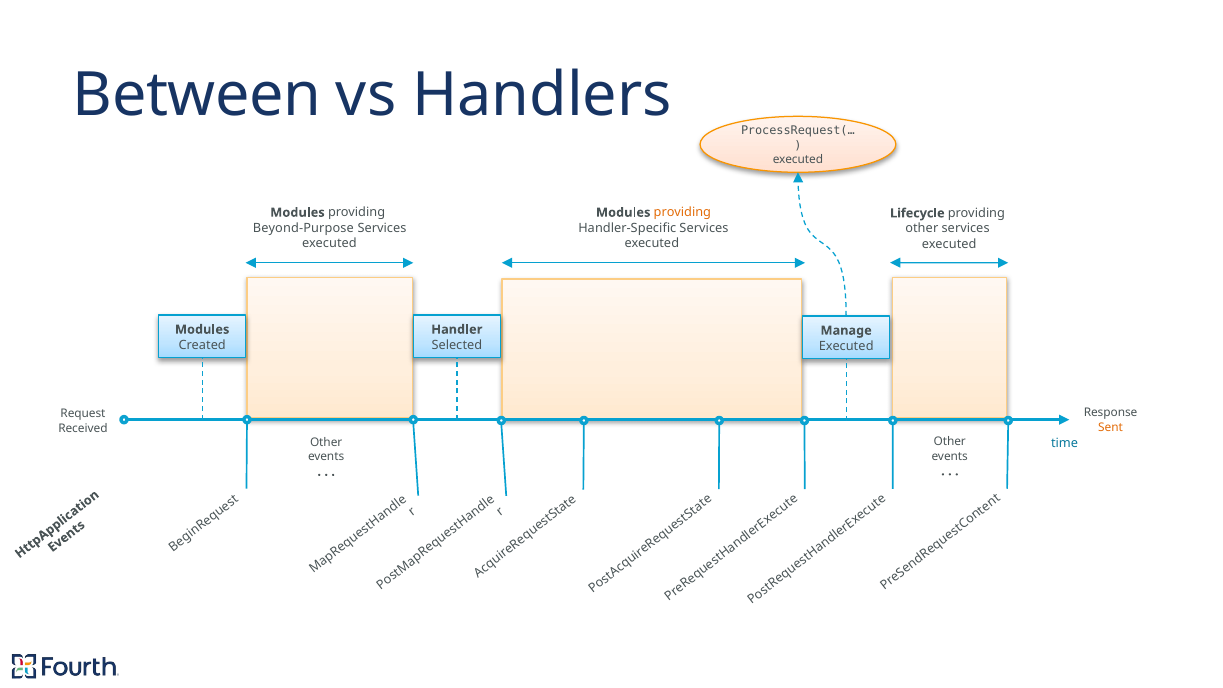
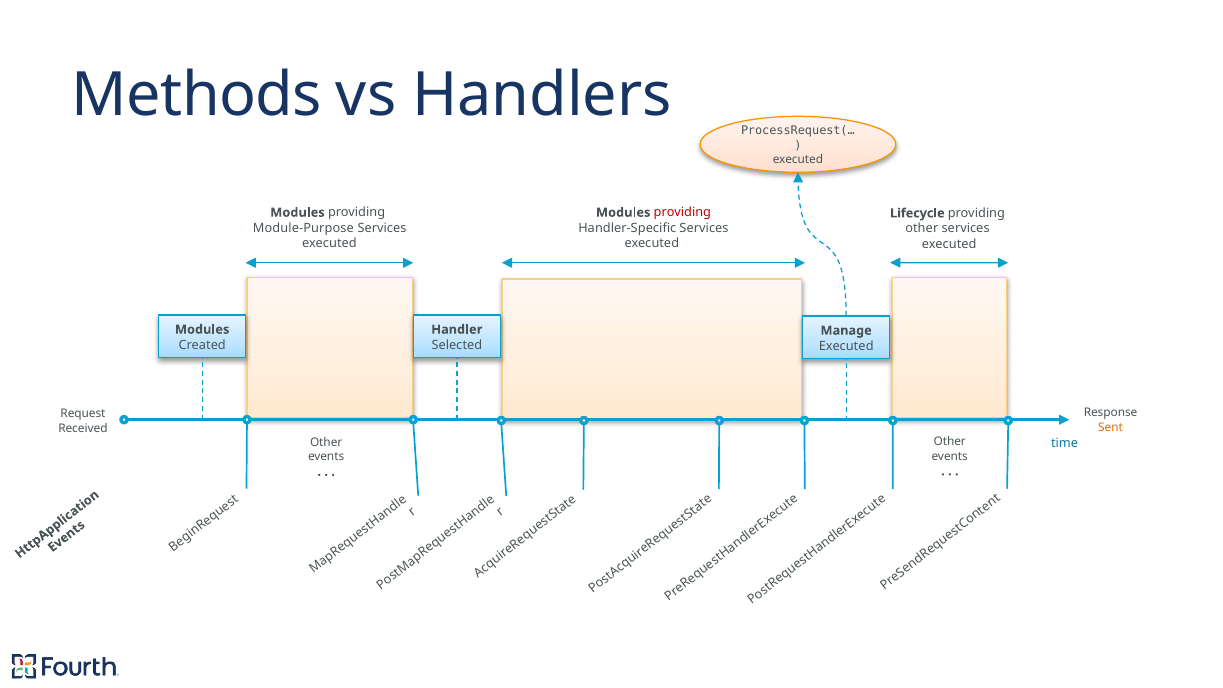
Between: Between -> Methods (197, 95)
providing colour: orange -> red (682, 213)
Beyond-Purpose: Beyond-Purpose -> Module-Purpose (303, 228)
